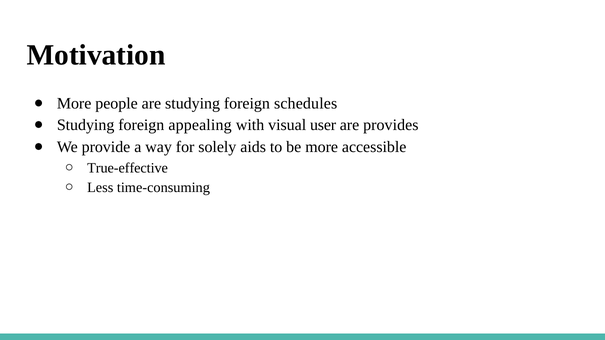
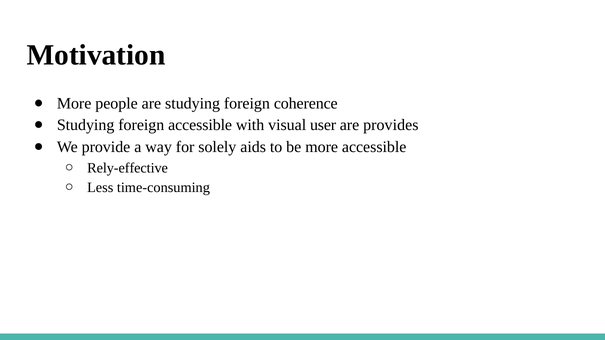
schedules: schedules -> coherence (306, 103)
foreign appealing: appealing -> accessible (200, 125)
True-effective: True-effective -> Rely-effective (128, 168)
